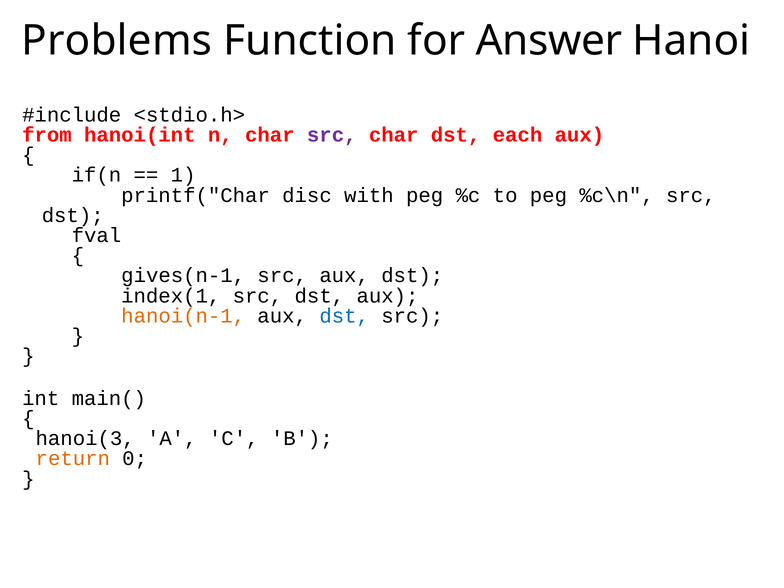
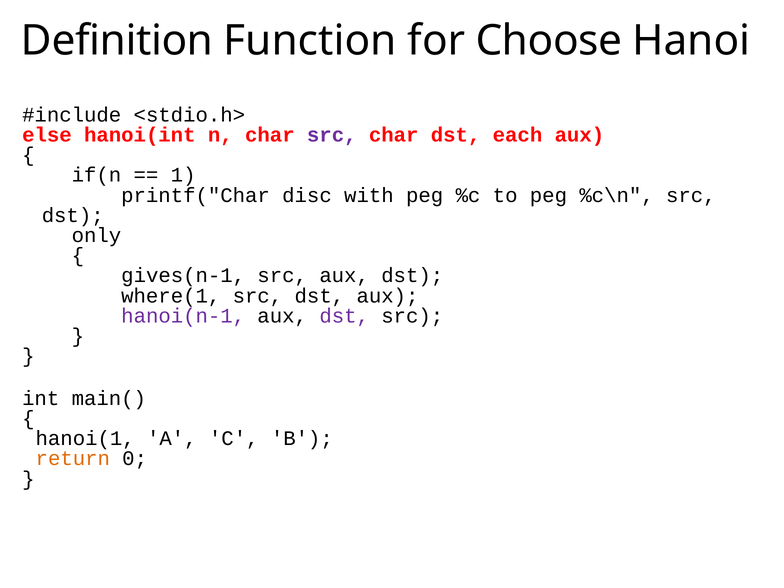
Problems: Problems -> Definition (117, 40)
Answer: Answer -> Choose (549, 40)
from: from -> else (47, 135)
fval: fval -> only (96, 235)
index(1: index(1 -> where(1 (171, 296)
hanoi(n-1 colour: orange -> purple (183, 316)
dst colour: blue -> purple (344, 316)
hanoi(3: hanoi(3 -> hanoi(1 (85, 439)
